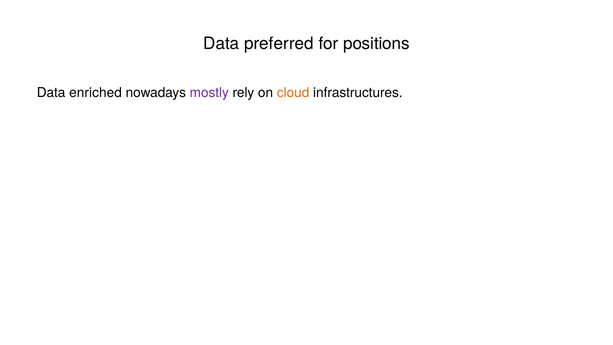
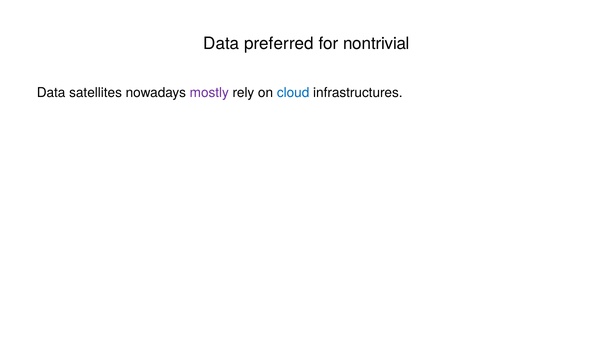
positions: positions -> nontrivial (376, 44)
enriched: enriched -> satellites (96, 93)
cloud colour: orange -> blue (293, 93)
